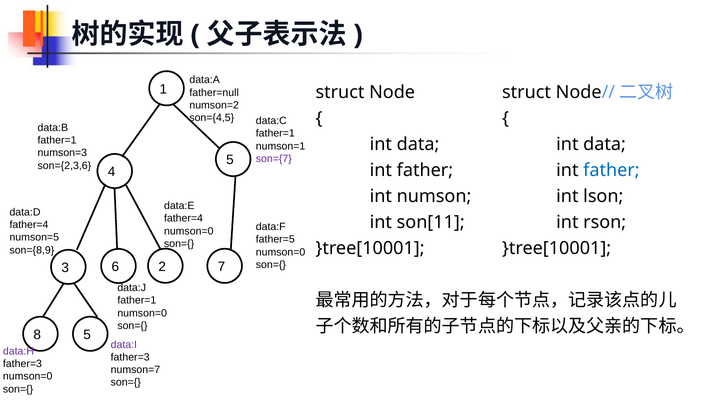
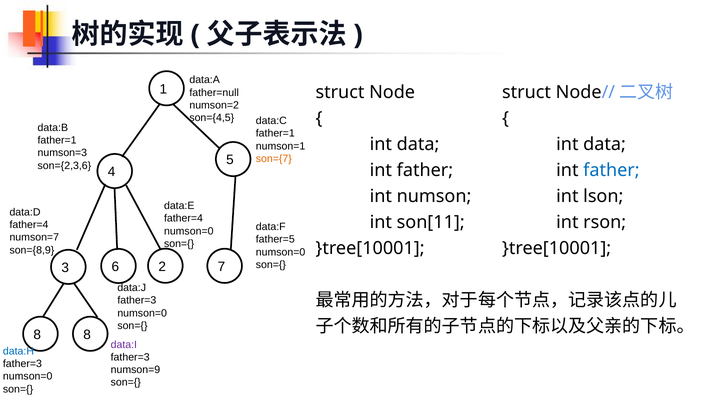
son={7 colour: purple -> orange (274, 159)
numson=5: numson=5 -> numson=7 (34, 238)
father=1: father=1 -> father=3 (137, 301)
8 5: 5 -> 8 (87, 335)
data:H colour: purple -> blue (18, 351)
numson=7: numson=7 -> numson=9 (135, 370)
